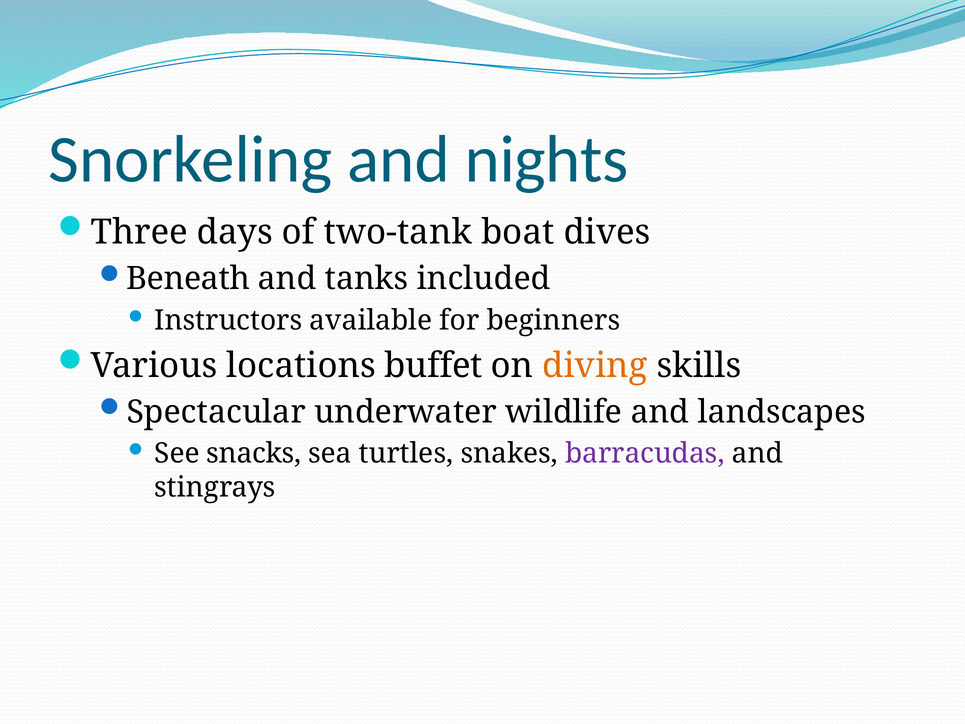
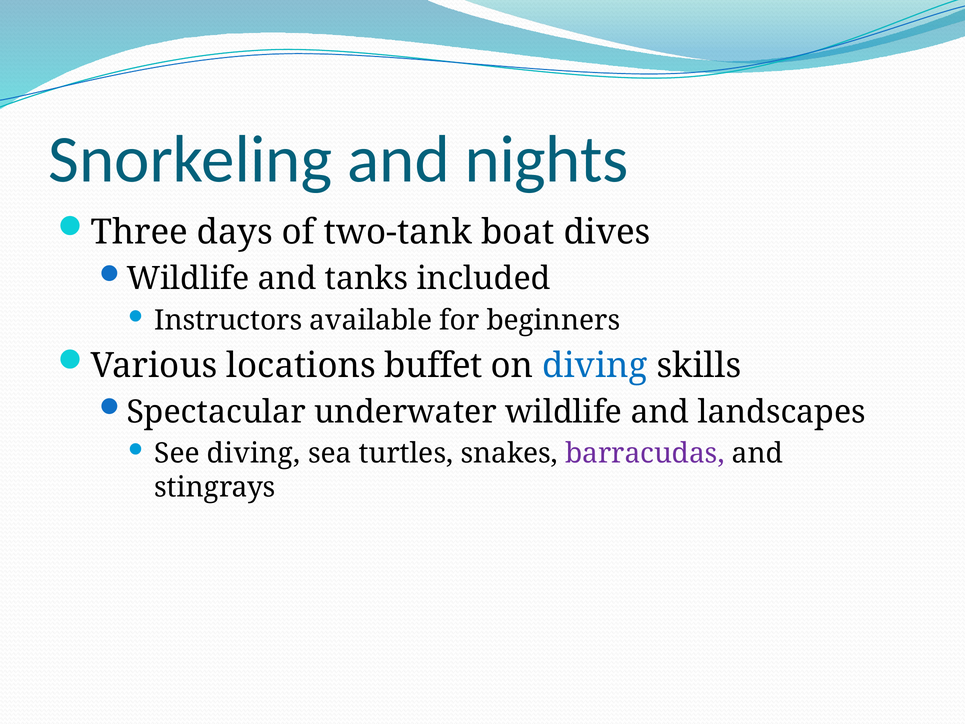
Beneath: Beneath -> Wildlife (188, 279)
diving colour: orange -> blue (595, 365)
See snacks: snacks -> diving (254, 453)
